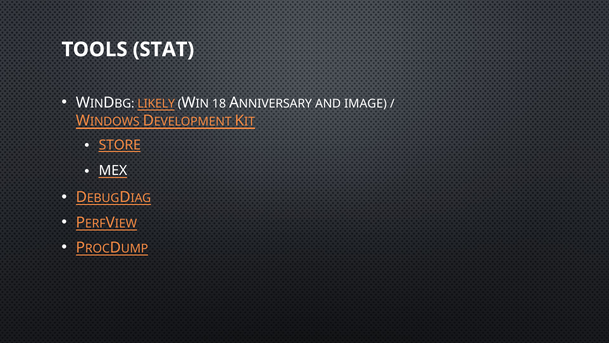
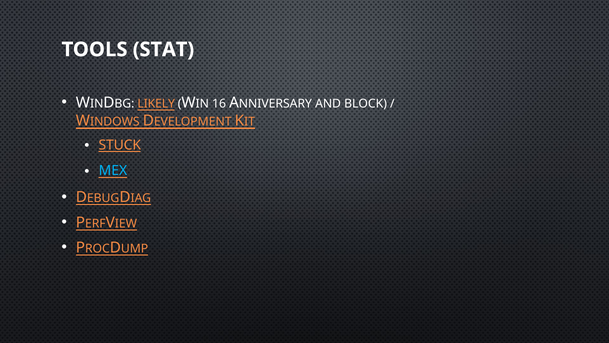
18: 18 -> 16 (219, 104)
IMAGE: IMAGE -> BLOCK (366, 104)
STORE: STORE -> STUCK (120, 145)
MEX colour: white -> light blue (113, 170)
